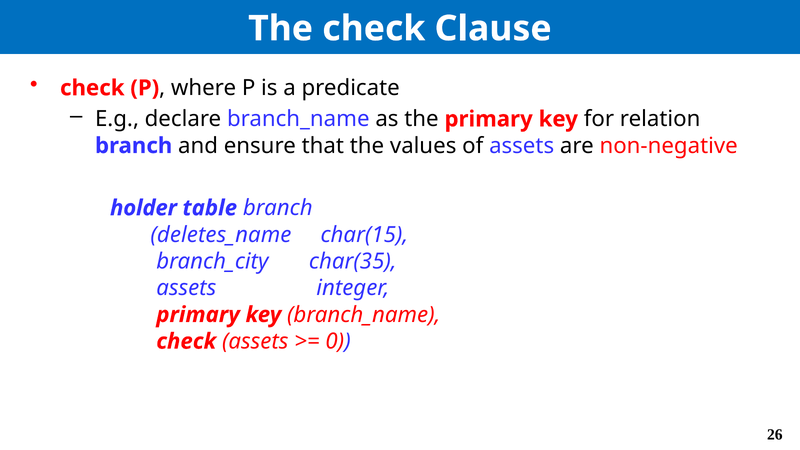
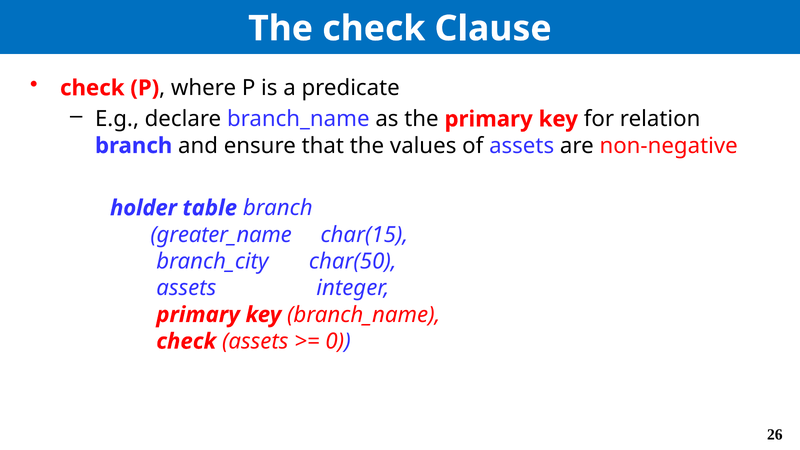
deletes_name: deletes_name -> greater_name (221, 235)
char(35: char(35 -> char(50 (353, 261)
